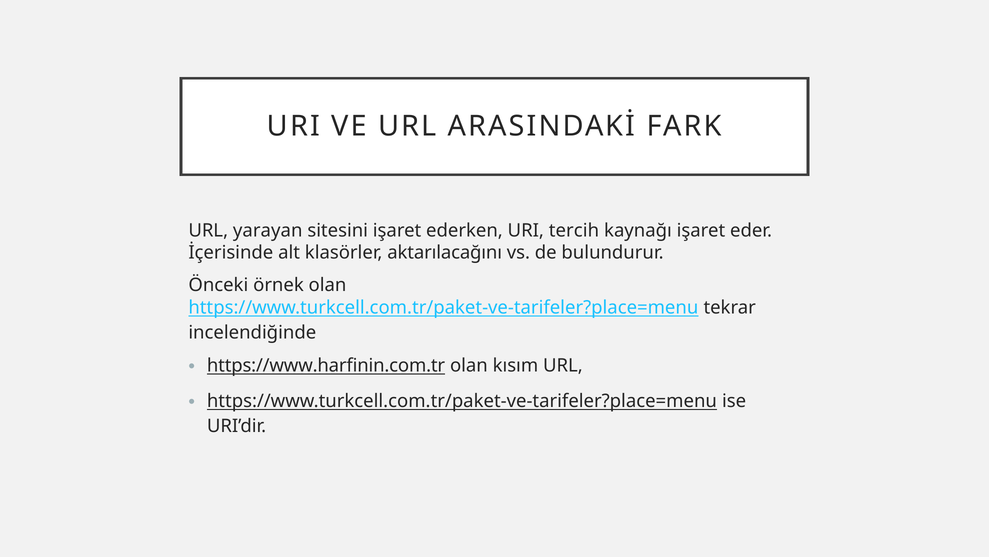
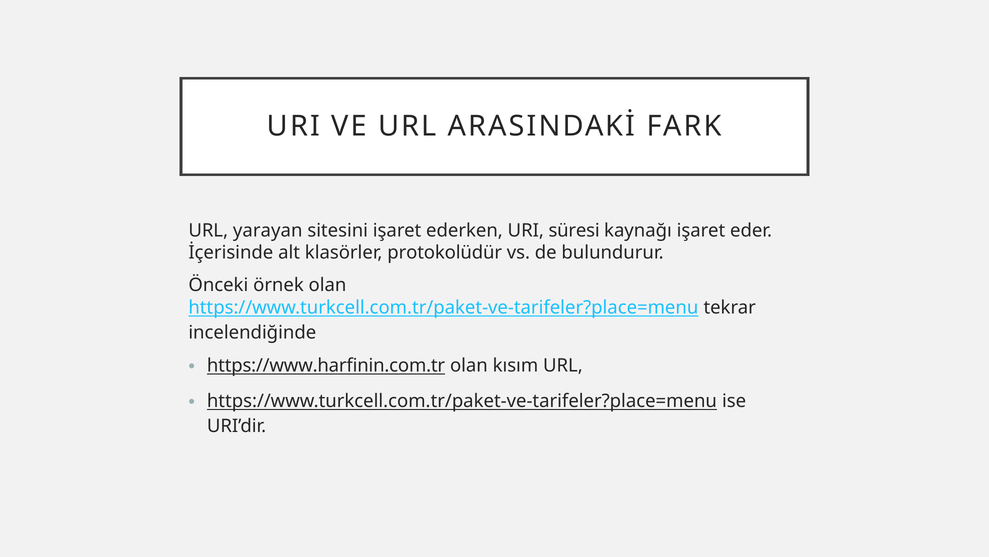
tercih: tercih -> süresi (574, 230)
aktarılacağını: aktarılacağını -> protokolüdür (445, 252)
